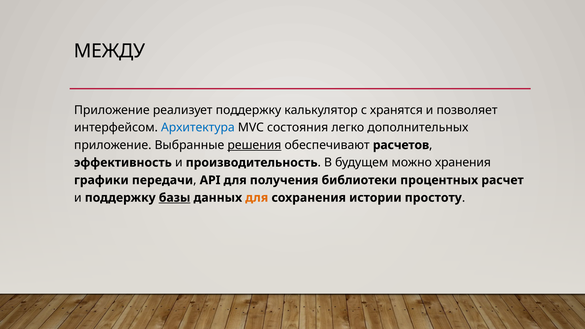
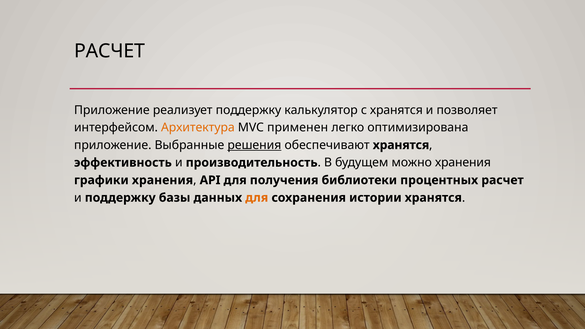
МЕЖДУ: МЕЖДУ -> РАСЧЕТ (109, 51)
Архитектура colour: blue -> orange (198, 128)
состояния: состояния -> применен (298, 128)
дополнительных: дополнительных -> оптимизирована (418, 128)
обеспечивают расчетов: расчетов -> хранятся (401, 145)
графики передачи: передачи -> хранения (162, 180)
базы underline: present -> none (175, 198)
истории простоту: простоту -> хранятся (433, 198)
